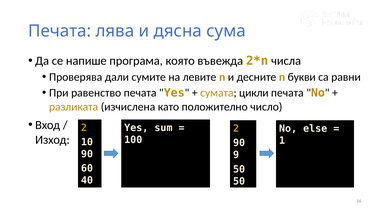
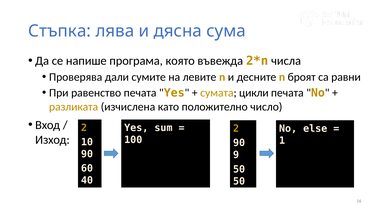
Печата: Печата -> Стъпка (60, 31)
букви: букви -> броят (302, 77)
